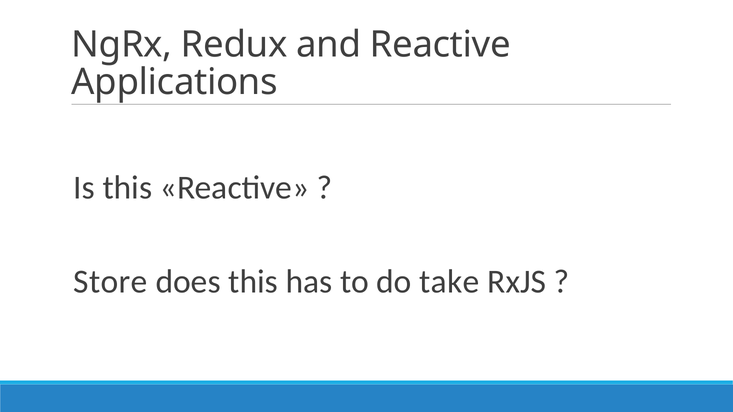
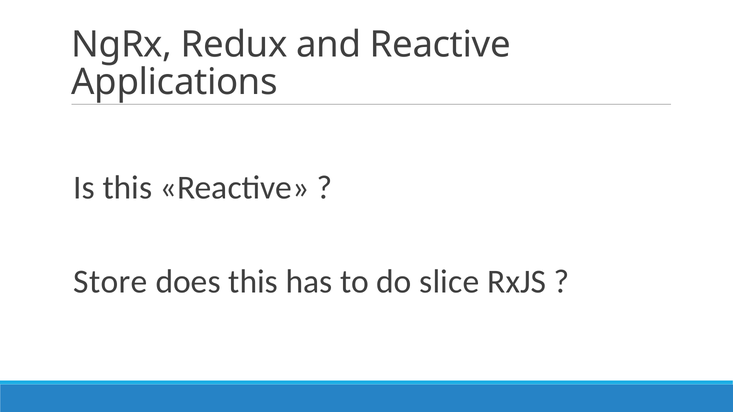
take: take -> slice (449, 282)
